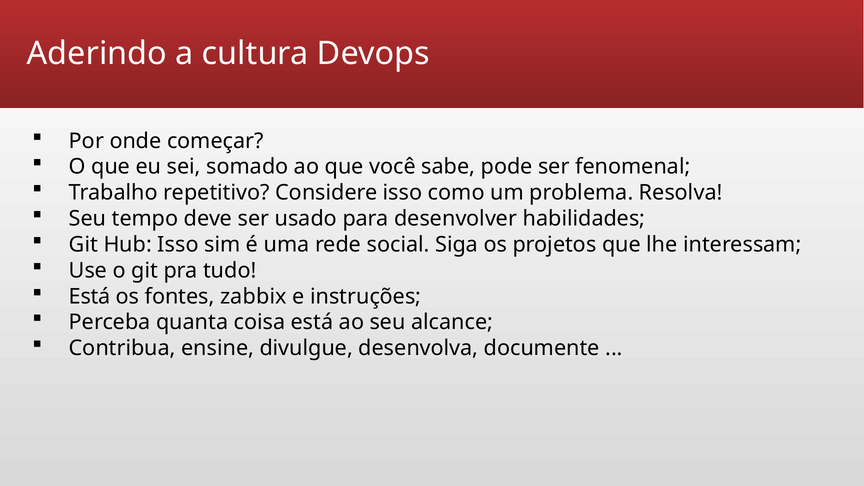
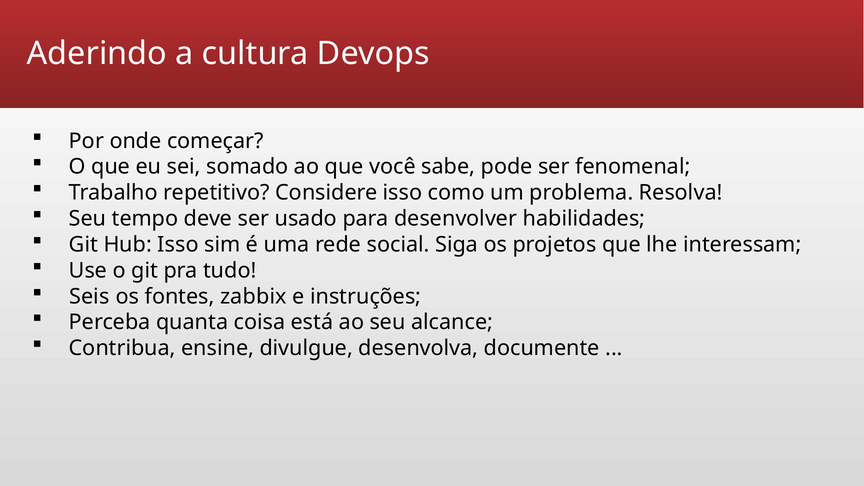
Está: Está -> Seis (89, 296)
